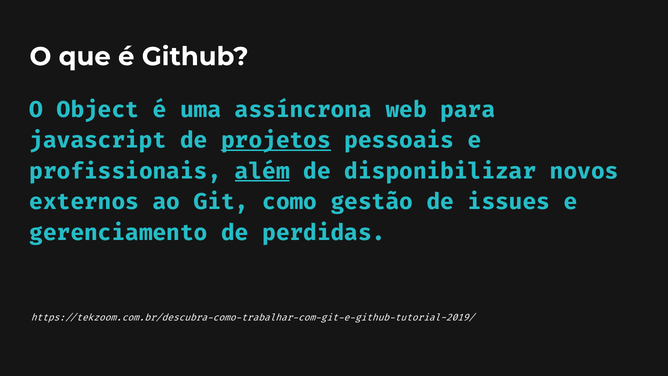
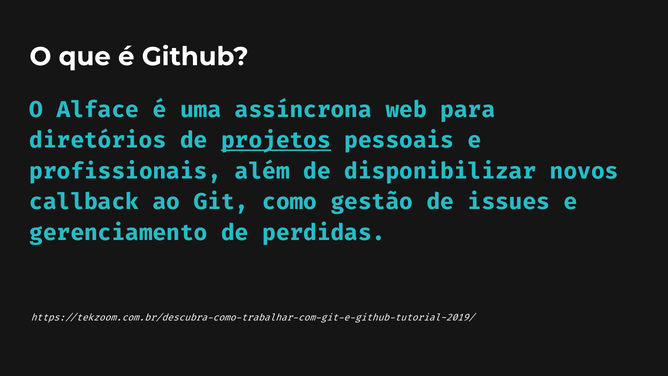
Object: Object -> Alface (98, 110)
javascript: javascript -> diretórios (98, 141)
além underline: present -> none (262, 171)
externos: externos -> callback (84, 202)
